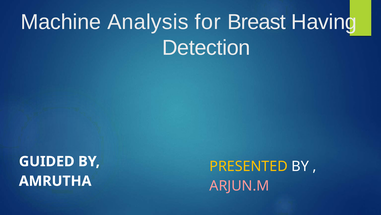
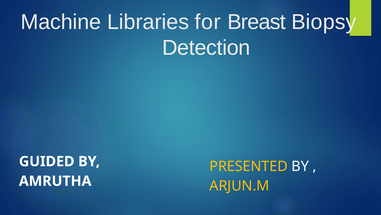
Analysis: Analysis -> Libraries (148, 22)
Having: Having -> Biopsy (324, 22)
ARJUN.M colour: pink -> yellow (239, 185)
